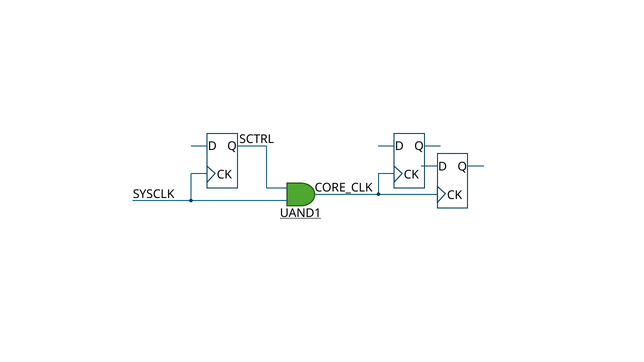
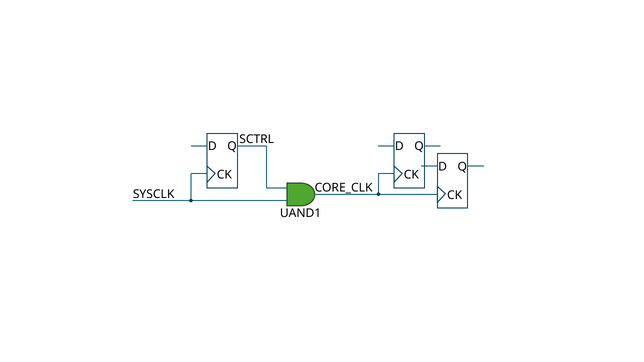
UAND1 underline: present -> none (301, 213)
